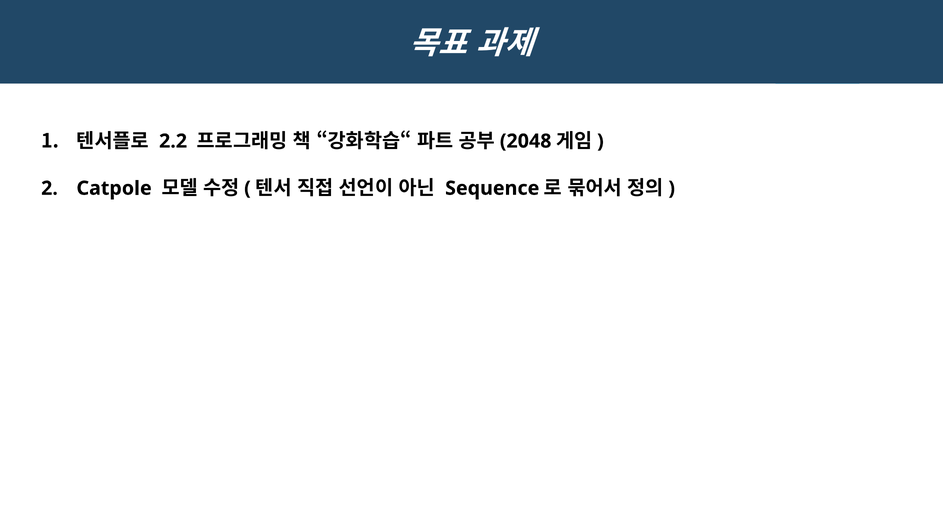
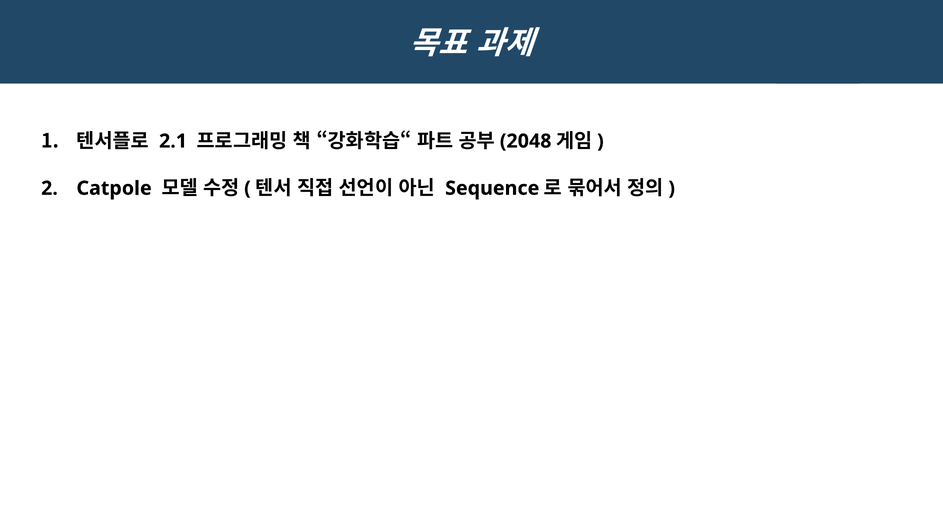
2.2: 2.2 -> 2.1 (173, 141)
